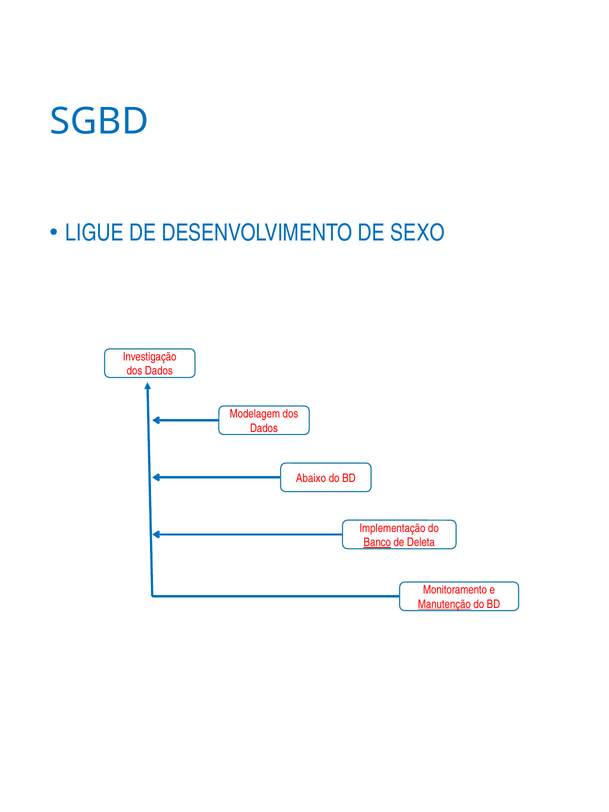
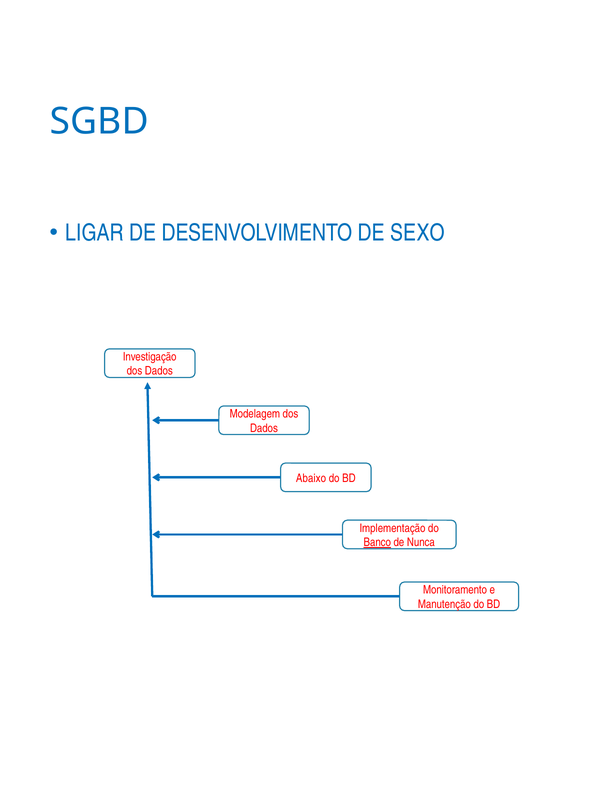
LIGUE: LIGUE -> LIGAR (94, 233)
Deleta: Deleta -> Nunca (421, 542)
Manutenção underline: present -> none (444, 604)
